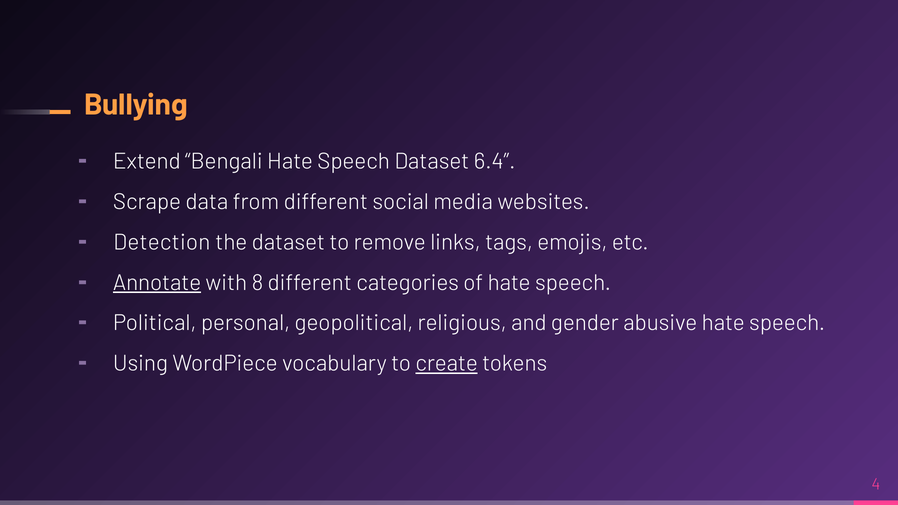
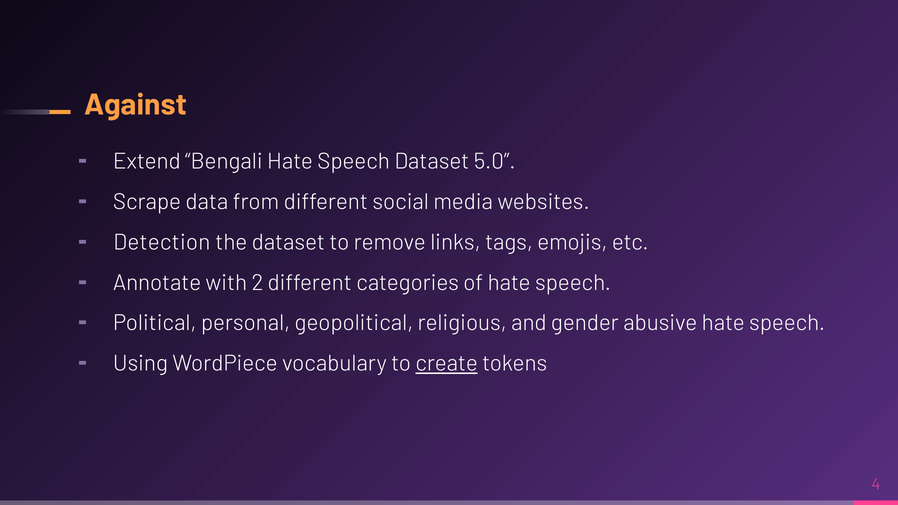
Bullying: Bullying -> Against (136, 105)
6.4: 6.4 -> 5.0 (495, 161)
Annotate underline: present -> none (157, 283)
8: 8 -> 2 (257, 283)
